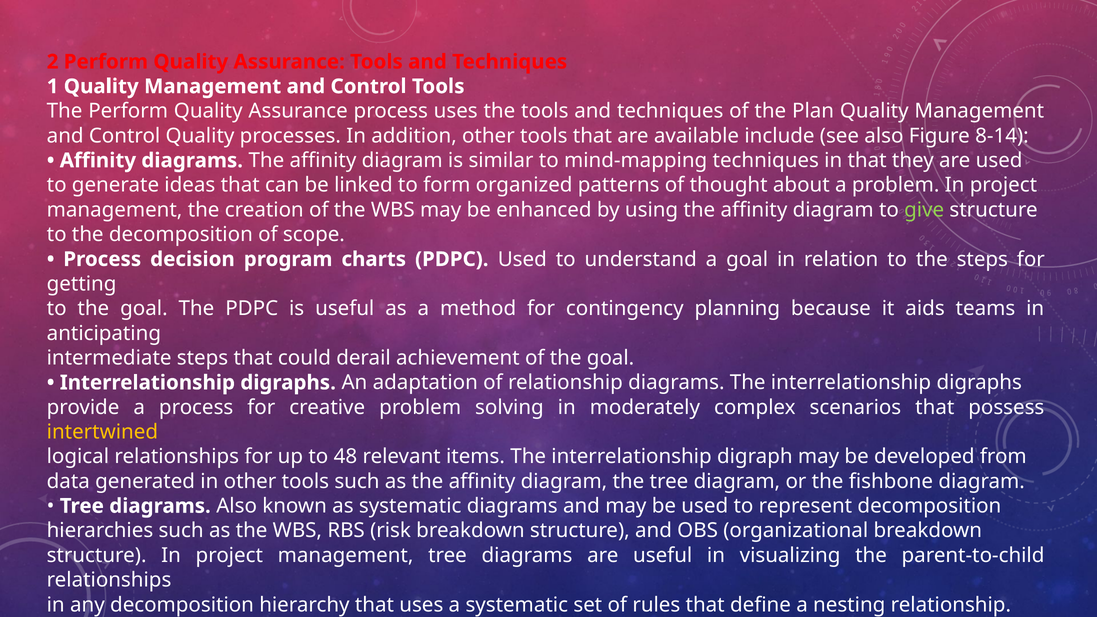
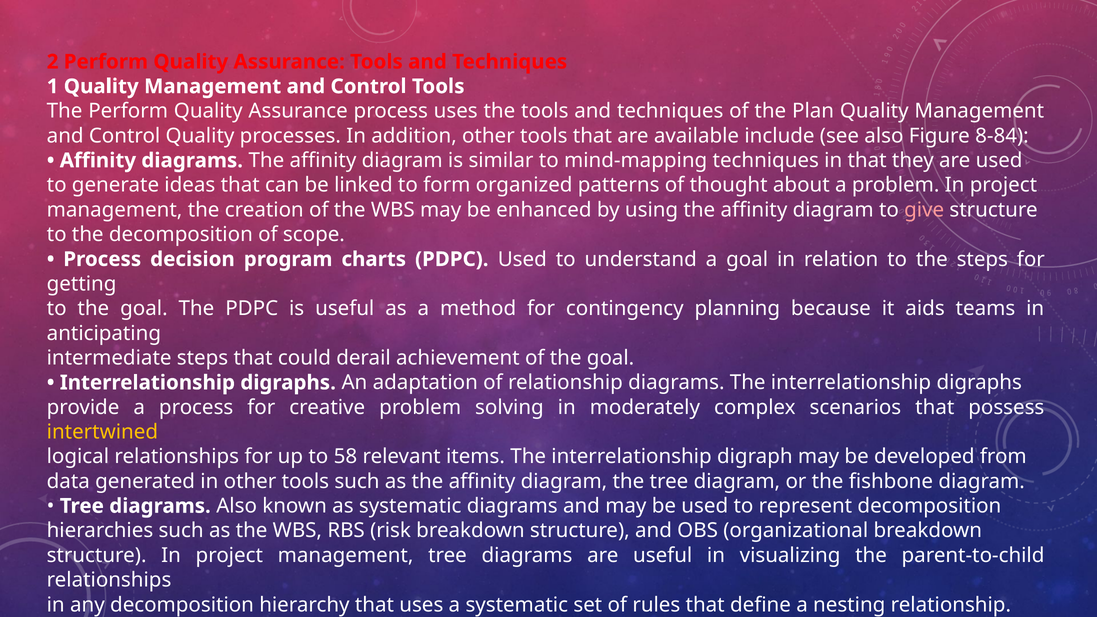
8-14: 8-14 -> 8-84 (1002, 136)
give colour: light green -> pink (924, 210)
48: 48 -> 58 (345, 457)
